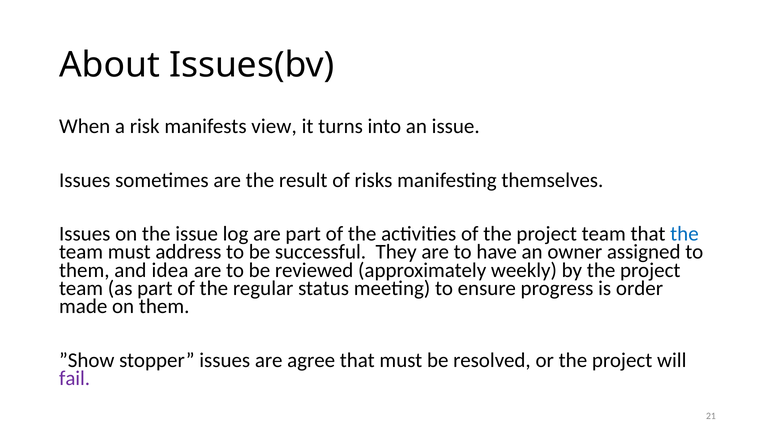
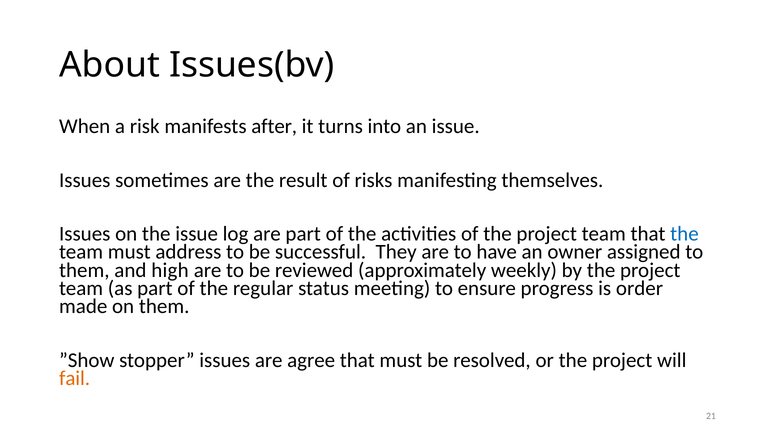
view: view -> after (274, 127)
idea: idea -> high (170, 270)
fail colour: purple -> orange (75, 378)
